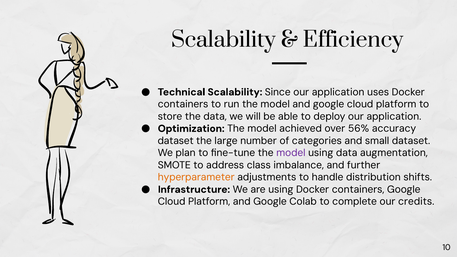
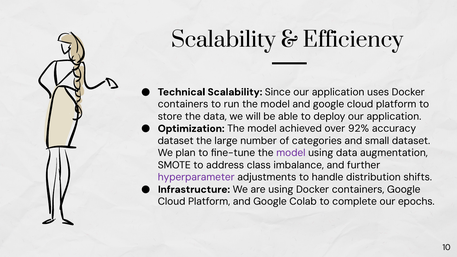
56%: 56% -> 92% (359, 129)
hyperparameter colour: orange -> purple (196, 177)
credits: credits -> epochs (416, 202)
